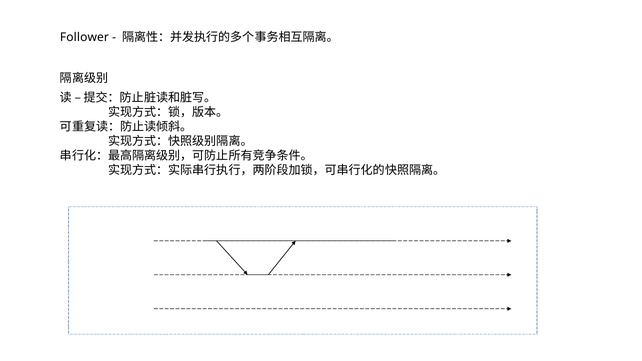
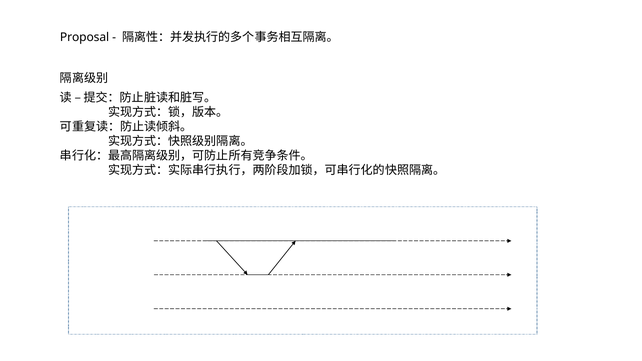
Follower: Follower -> Proposal (85, 37)
